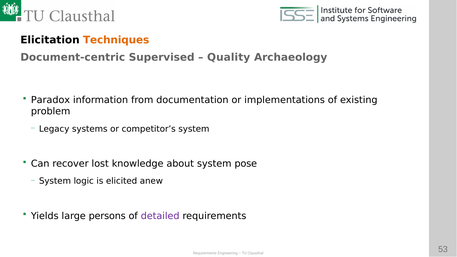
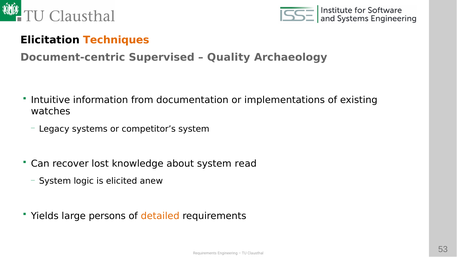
Paradox: Paradox -> Intuitive (50, 100)
problem: problem -> watches (51, 111)
pose: pose -> read (246, 164)
detailed colour: purple -> orange (160, 216)
